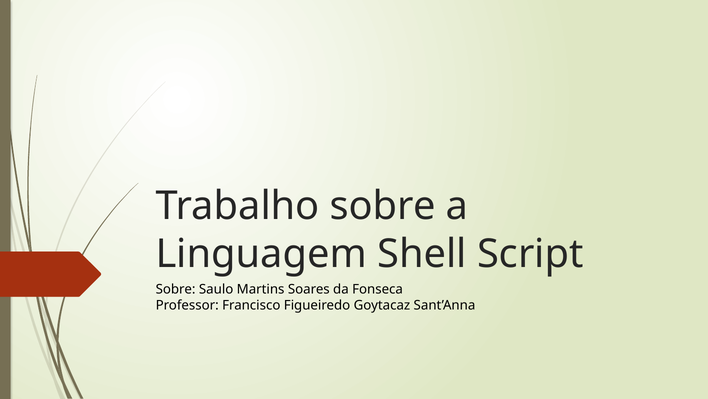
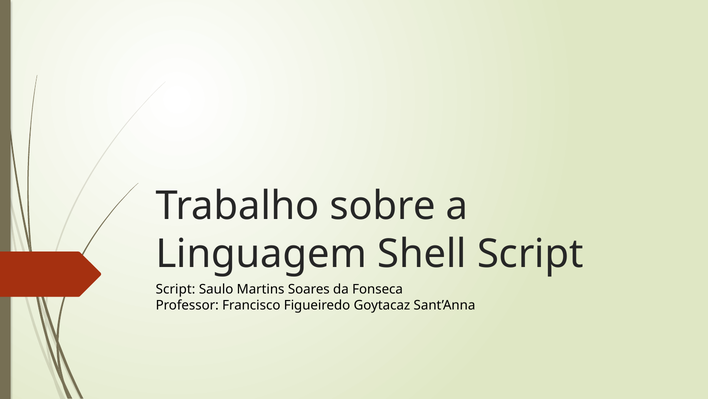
Sobre: Sobre -> Script (176, 289)
